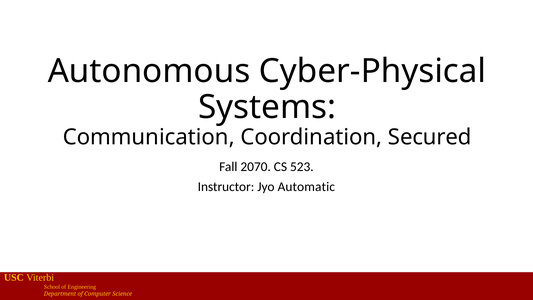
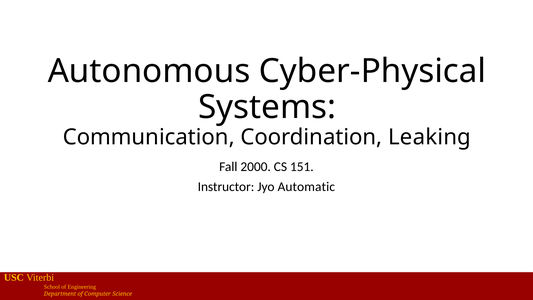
Secured: Secured -> Leaking (430, 137)
2070: 2070 -> 2000 (256, 167)
523: 523 -> 151 (302, 167)
